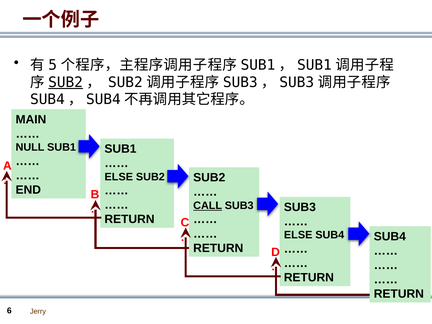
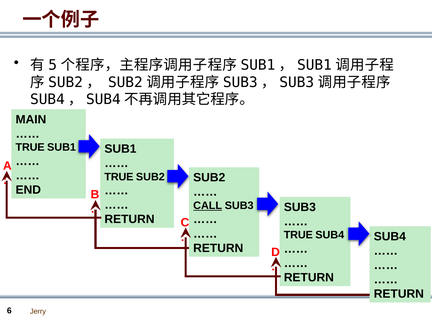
SUB2 underline: present -> none (66, 82)
NULL: NULL -> TRUE (30, 147)
ELSE: ELSE -> TRUE (119, 177)
ELSE: ELSE -> TRUE (298, 235)
